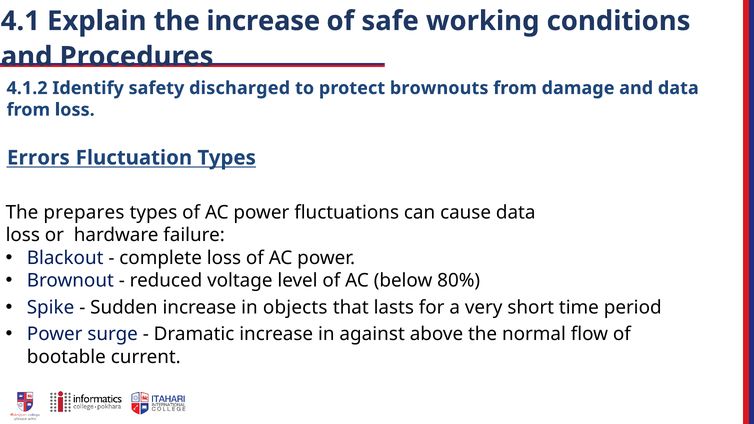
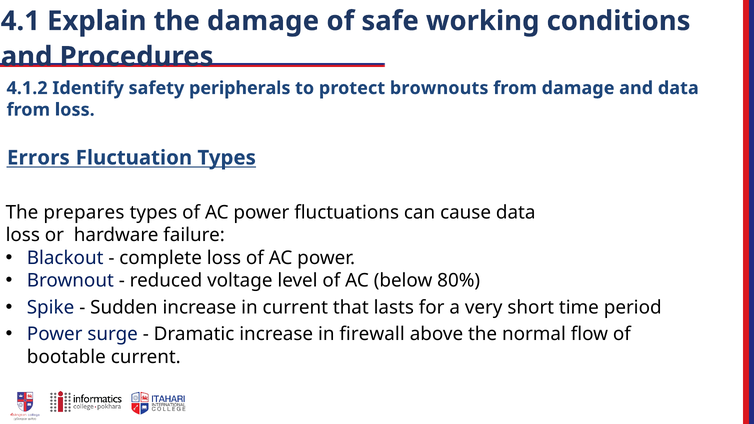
the increase: increase -> damage (263, 21)
discharged: discharged -> peripherals (240, 88)
in objects: objects -> current (295, 307)
against: against -> firewall (372, 334)
